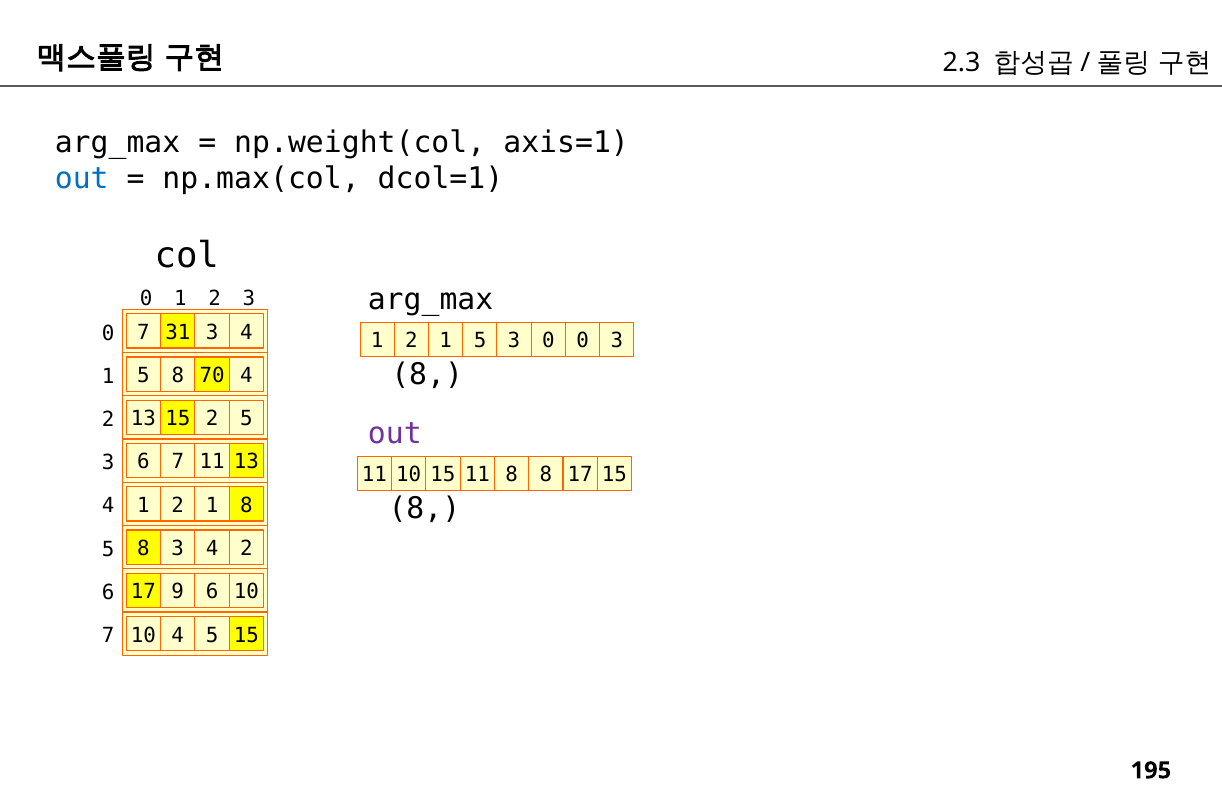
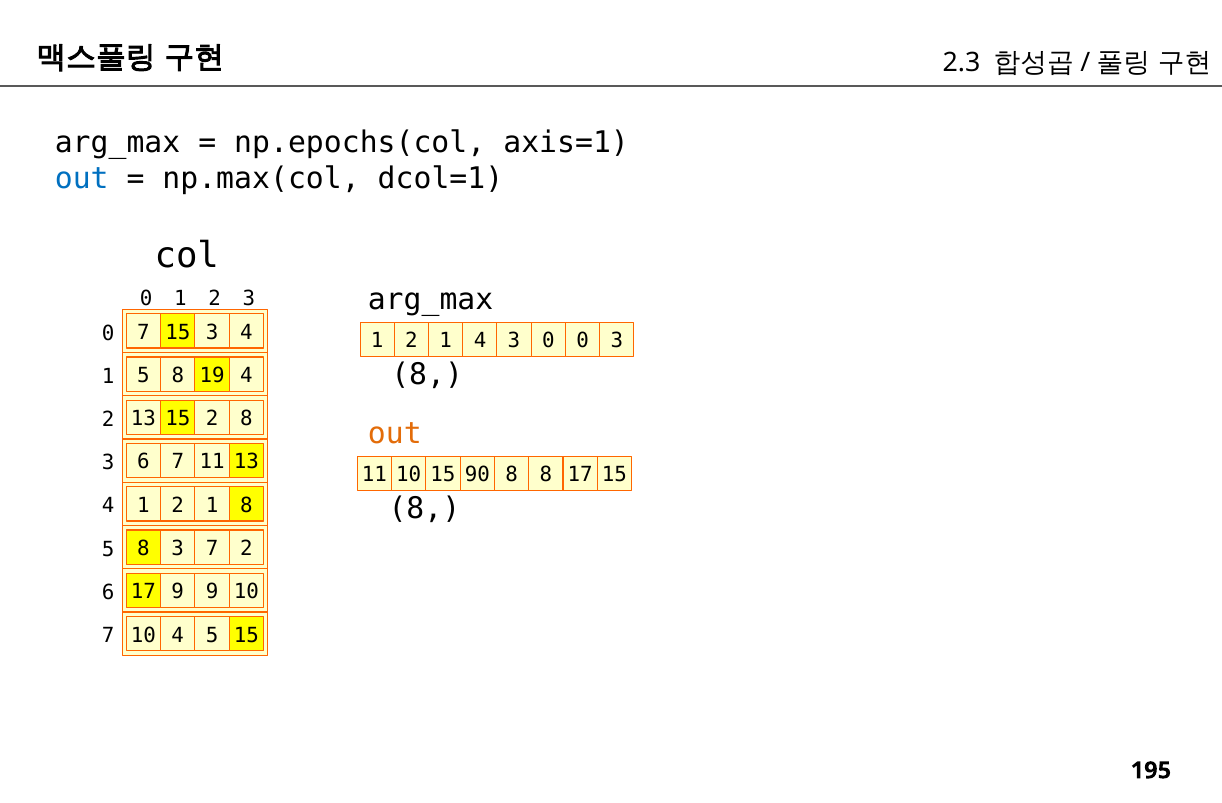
np.weight(col: np.weight(col -> np.epochs(col (360, 143)
7 31: 31 -> 15 (178, 332)
1 5: 5 -> 4 (480, 341)
70: 70 -> 19 (212, 375)
2 5: 5 -> 8 (246, 419)
out colour: purple -> orange (395, 433)
15 11: 11 -> 90 (477, 475)
8 3 4: 4 -> 7 (212, 548)
9 6: 6 -> 9 (212, 592)
